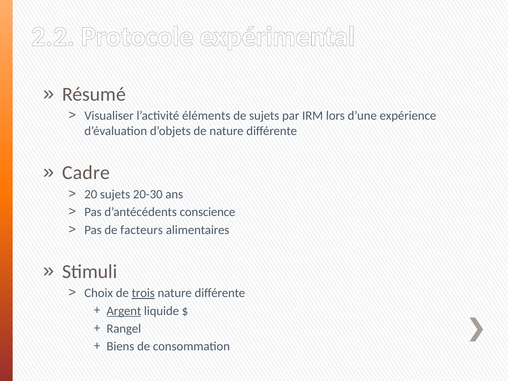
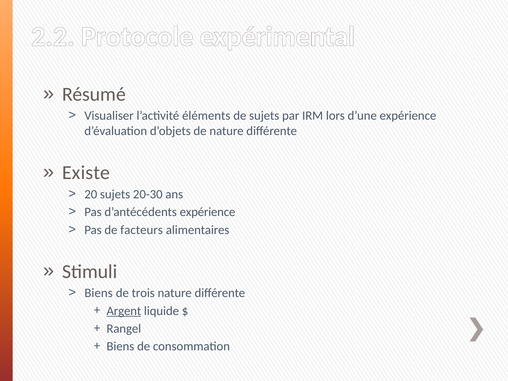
Cadre: Cadre -> Existe (86, 173)
d’antécédents conscience: conscience -> expérience (208, 212)
Choix: Choix -> Biens (99, 293)
trois underline: present -> none (143, 293)
